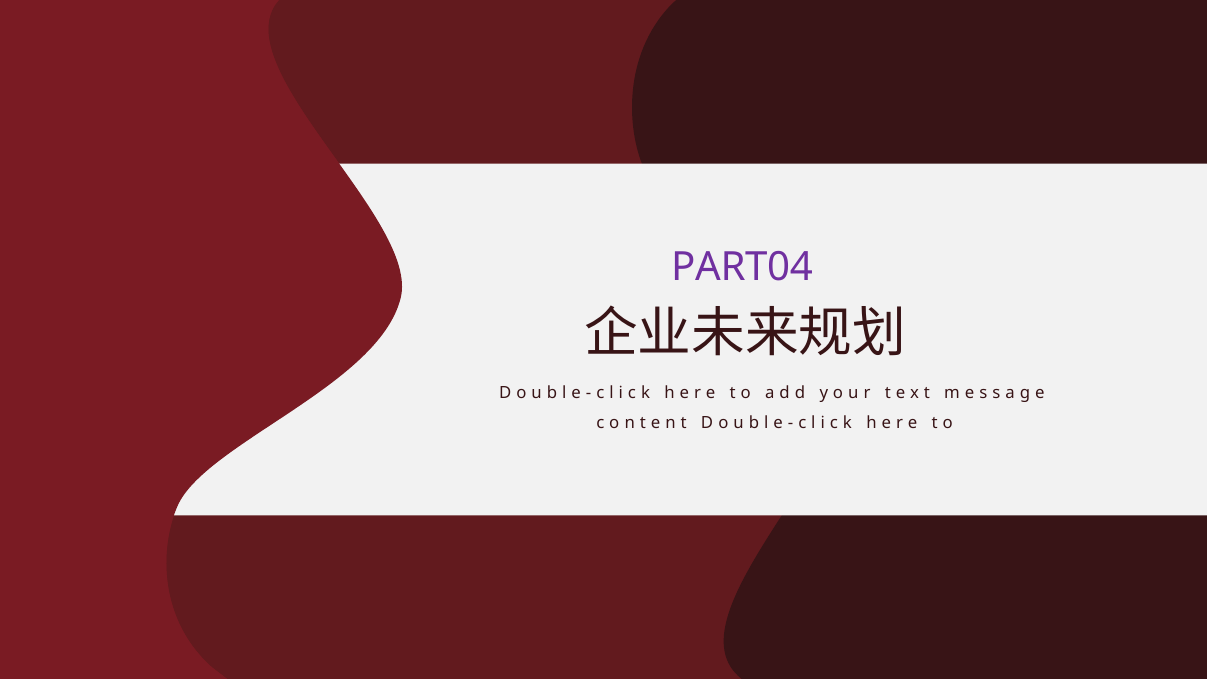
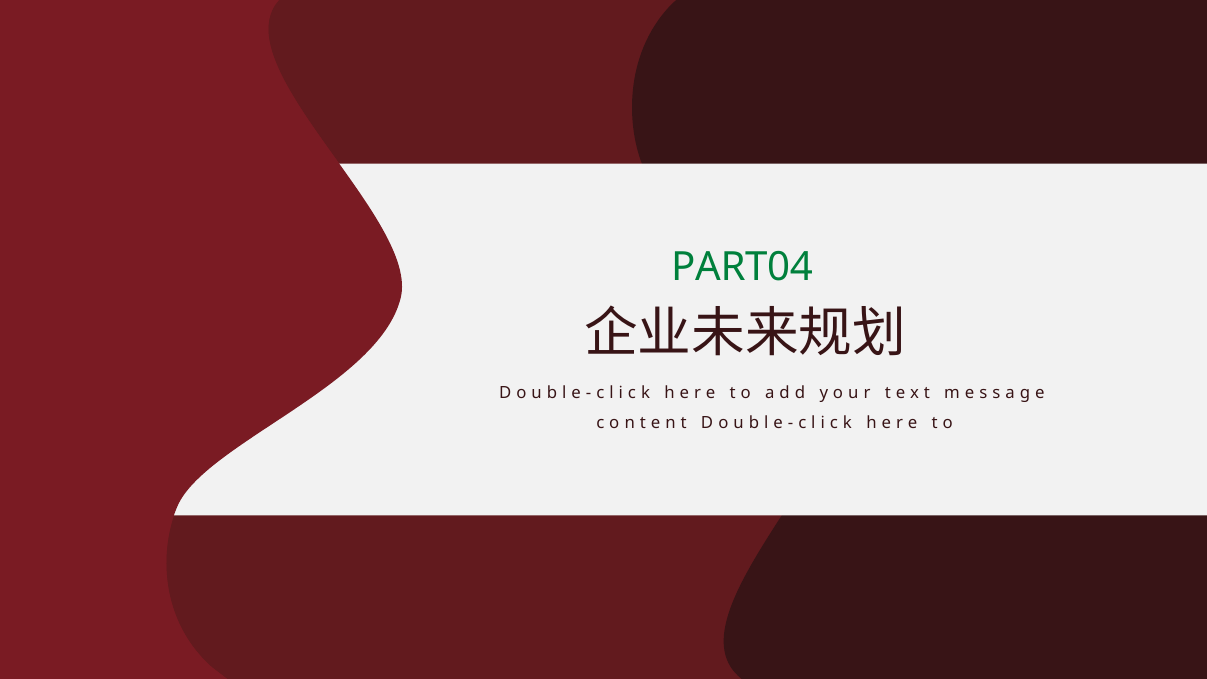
PART04 colour: purple -> green (742, 267)
